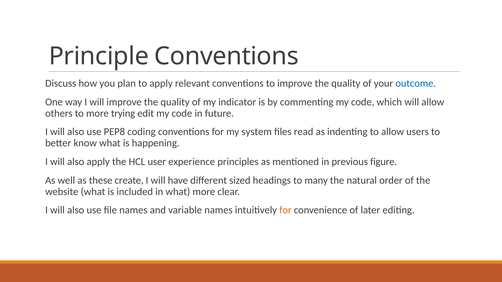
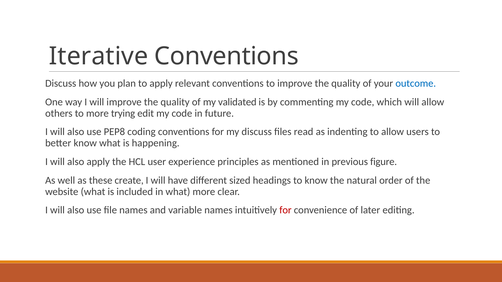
Principle: Principle -> Iterative (99, 56)
indicator: indicator -> validated (237, 102)
my system: system -> discuss (257, 132)
to many: many -> know (316, 181)
for colour: orange -> red (285, 210)
